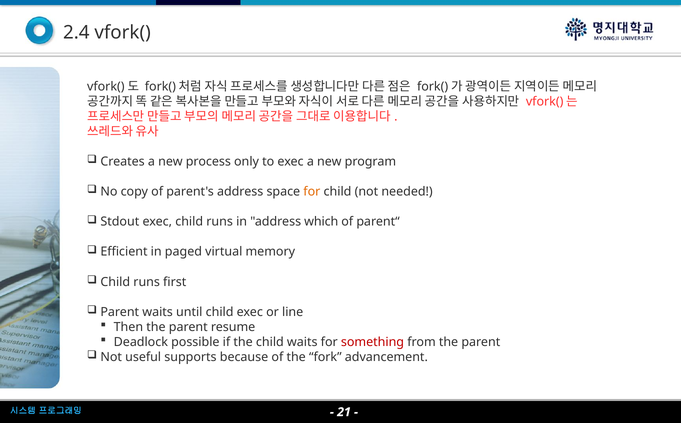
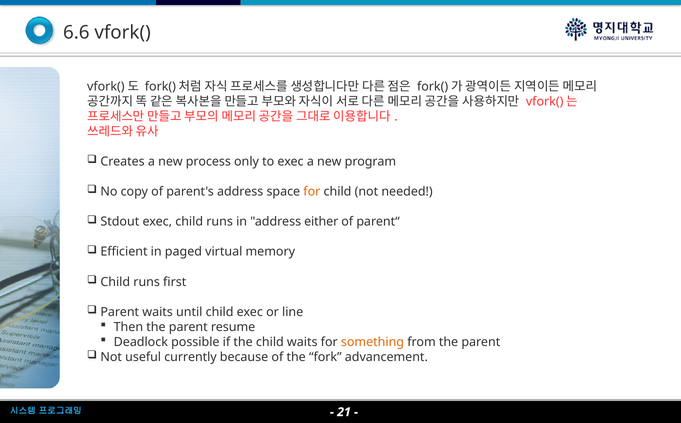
2.4: 2.4 -> 6.6 (76, 33)
which: which -> either (321, 222)
something colour: red -> orange (373, 342)
supports: supports -> currently (190, 357)
